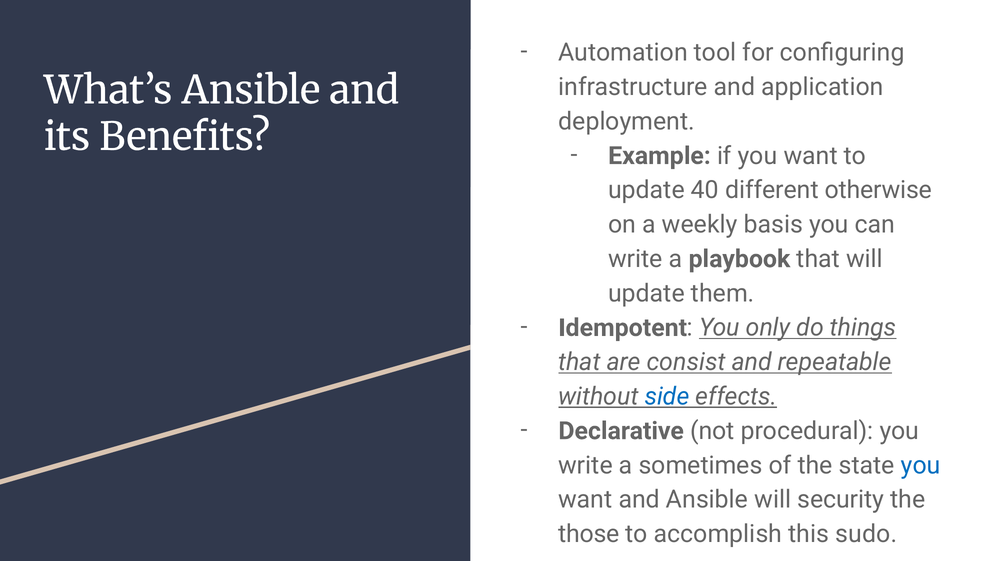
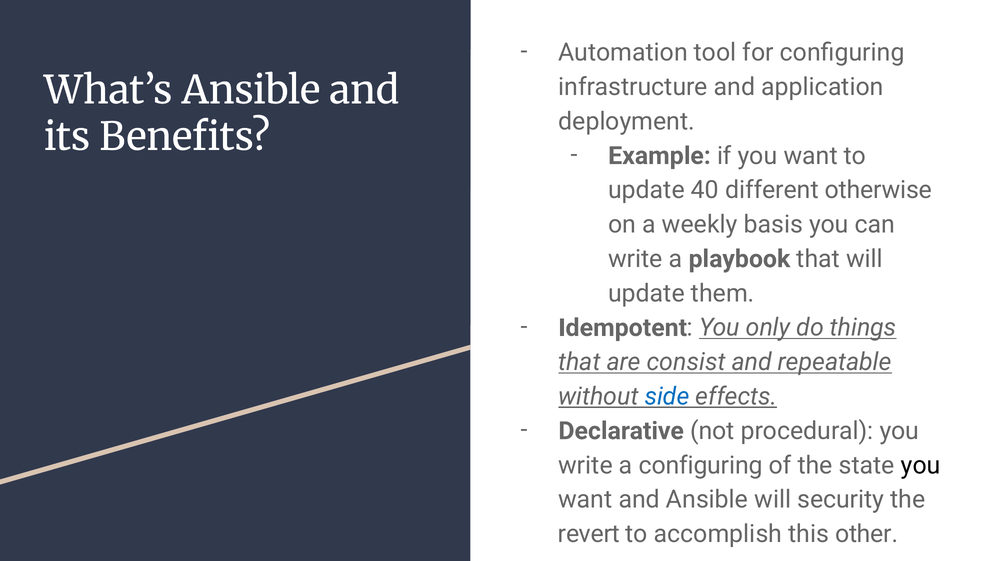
a sometimes: sometimes -> configuring (701, 465)
you colour: blue -> black (921, 465)
those: those -> revert (589, 534)
sudo: sudo -> other (867, 534)
